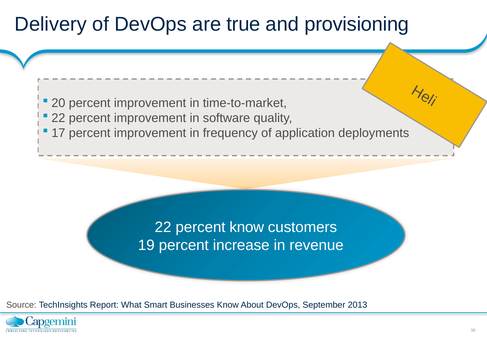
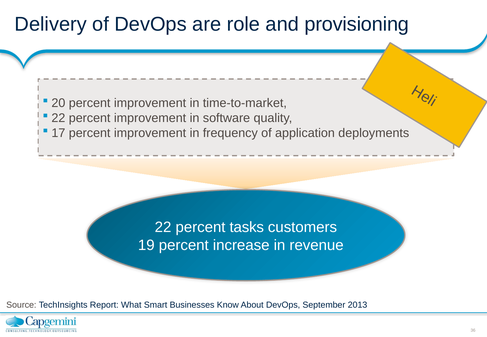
true: true -> role (243, 24)
percent know: know -> tasks (247, 227)
